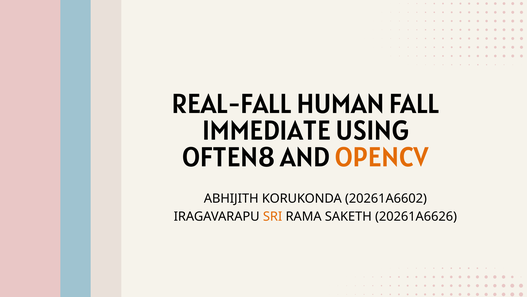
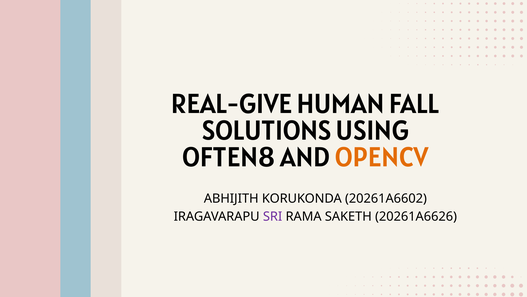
REAL-FALL: REAL-FALL -> REAL-GIVE (232, 104)
IMMEDIATE: IMMEDIATE -> SOLUTIONS (267, 131)
SRI colour: orange -> purple (273, 216)
